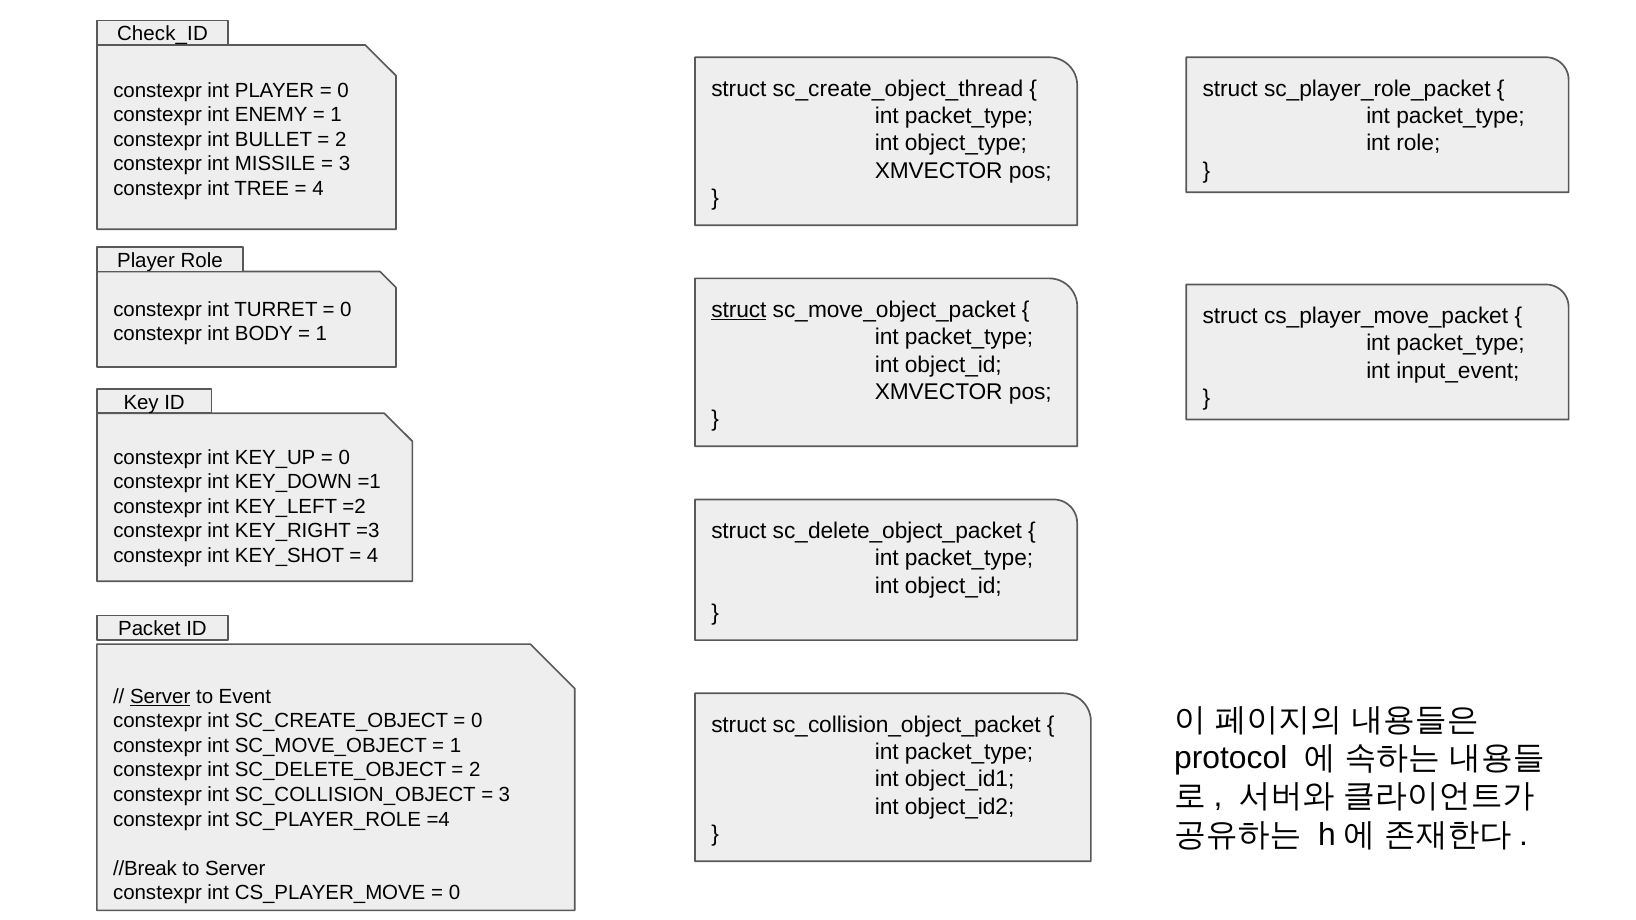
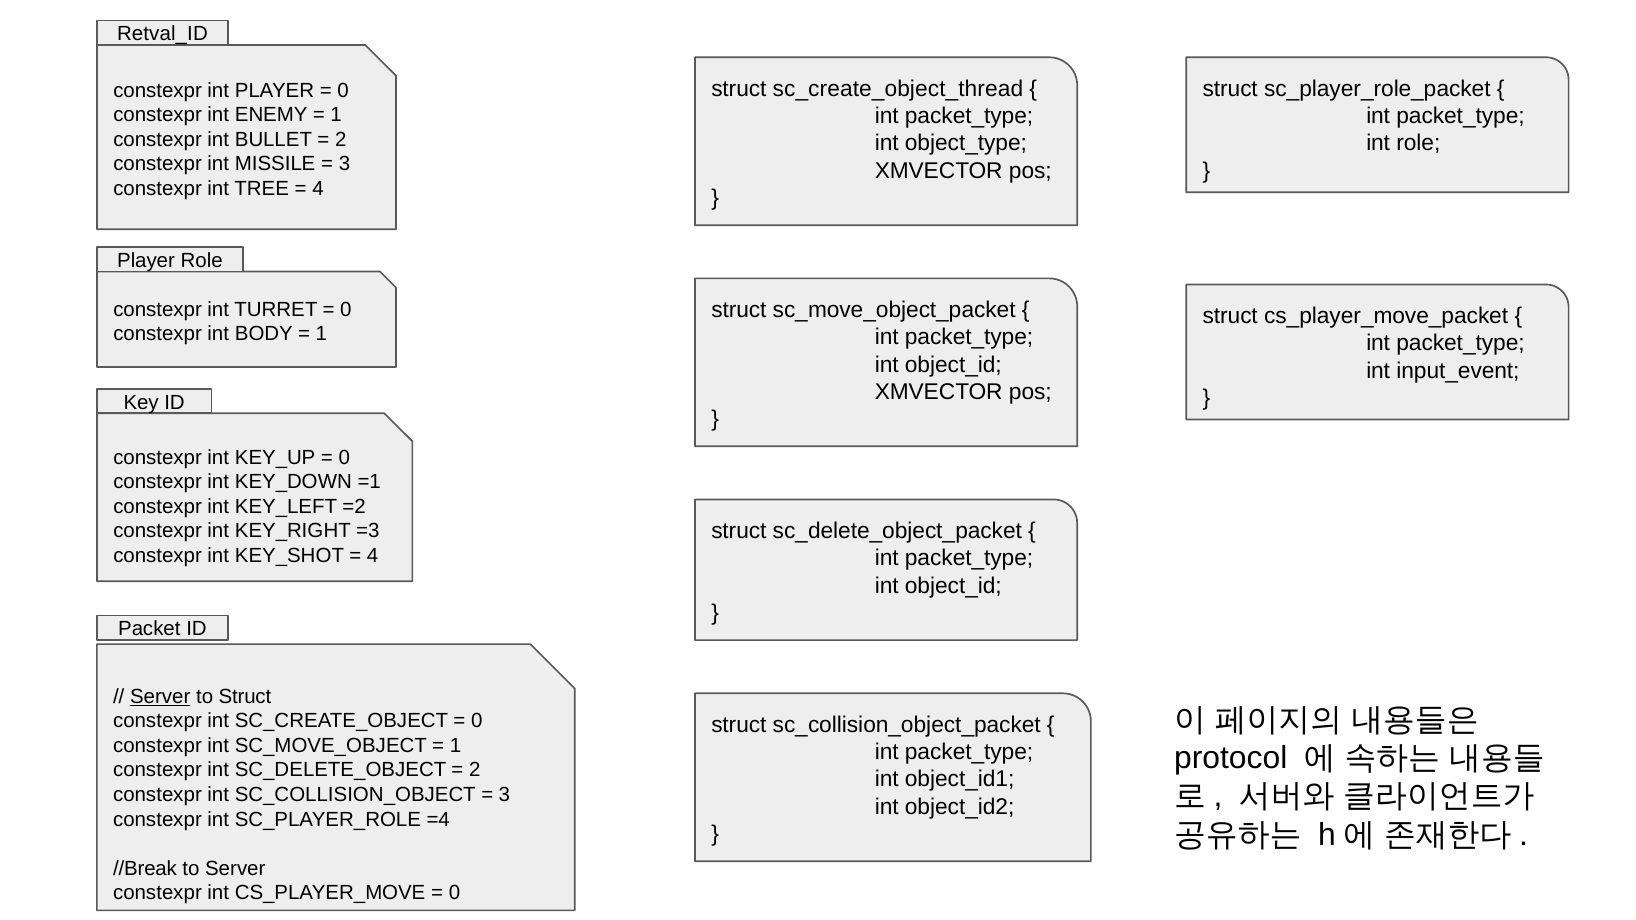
Check_ID: Check_ID -> Retval_ID (162, 34)
struct underline: present -> none (739, 310)
to Event: Event -> Struct (245, 697)
